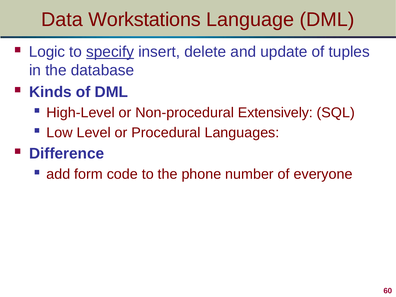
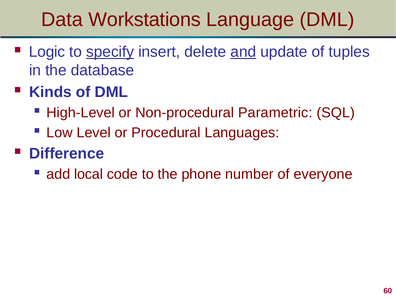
and underline: none -> present (243, 52)
Extensively: Extensively -> Parametric (275, 113)
form: form -> local (89, 174)
